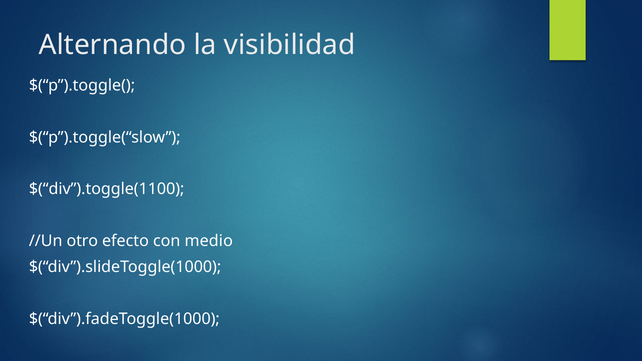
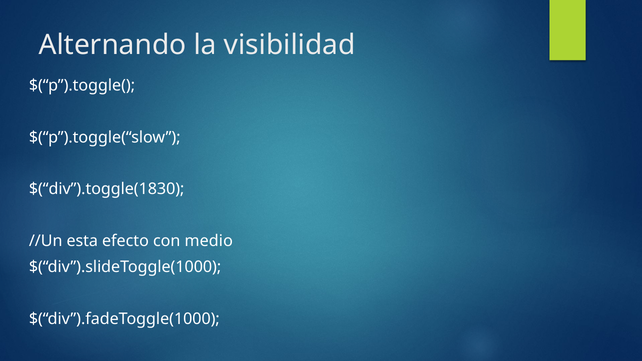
$(“div”).toggle(1100: $(“div”).toggle(1100 -> $(“div”).toggle(1830 (107, 189)
otro: otro -> esta (82, 241)
